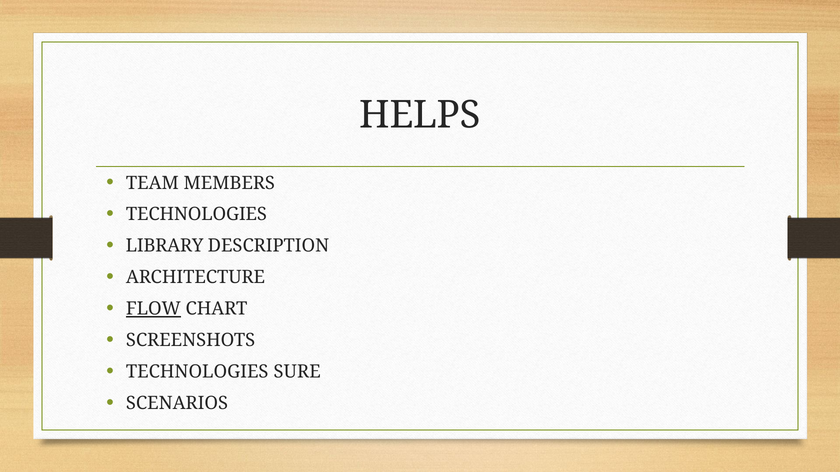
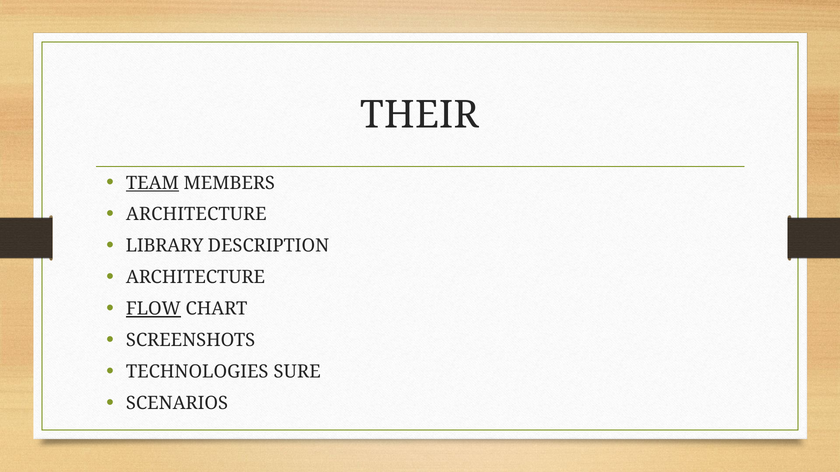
HELPS: HELPS -> THEIR (420, 115)
TEAM underline: none -> present (152, 183)
TECHNOLOGIES: TECHNOLOGIES -> ARCHITECTURE (196, 215)
